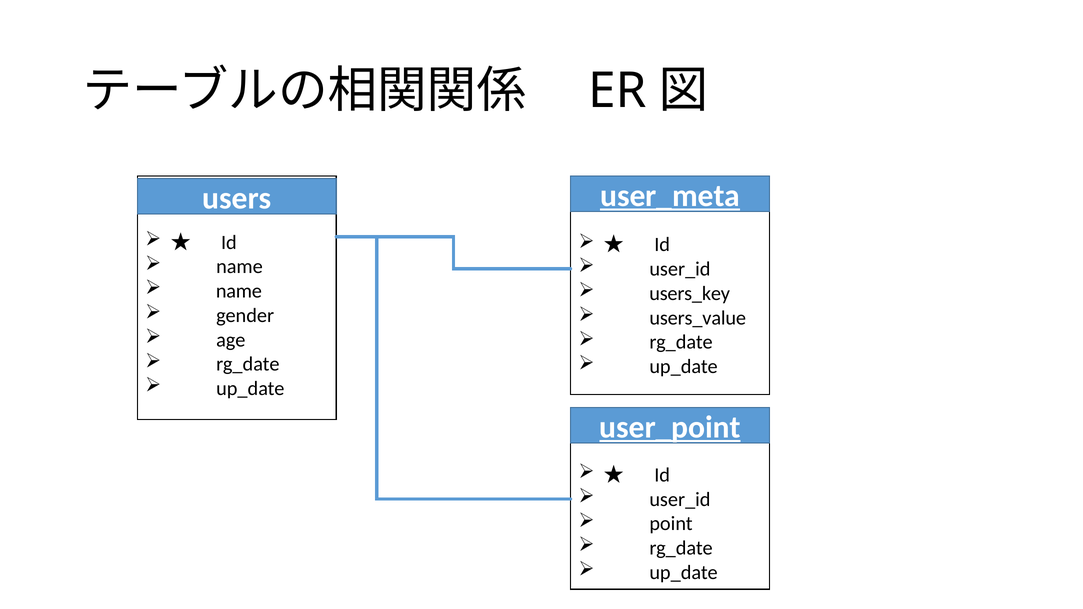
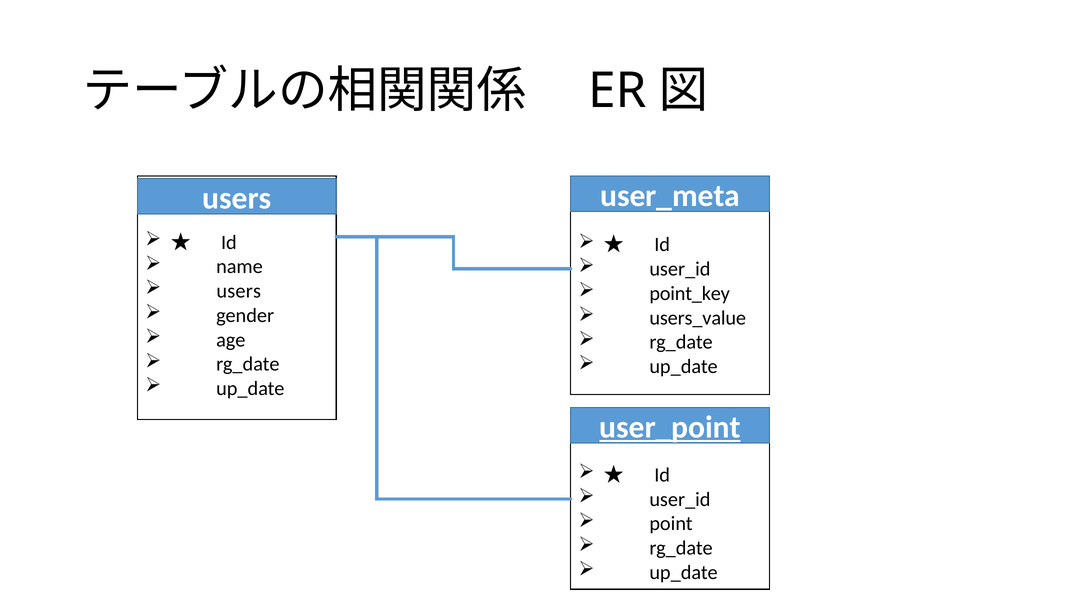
user_meta underline: present -> none (670, 196)
name: name -> users (239, 291)
users_key: users_key -> point_key (690, 294)
